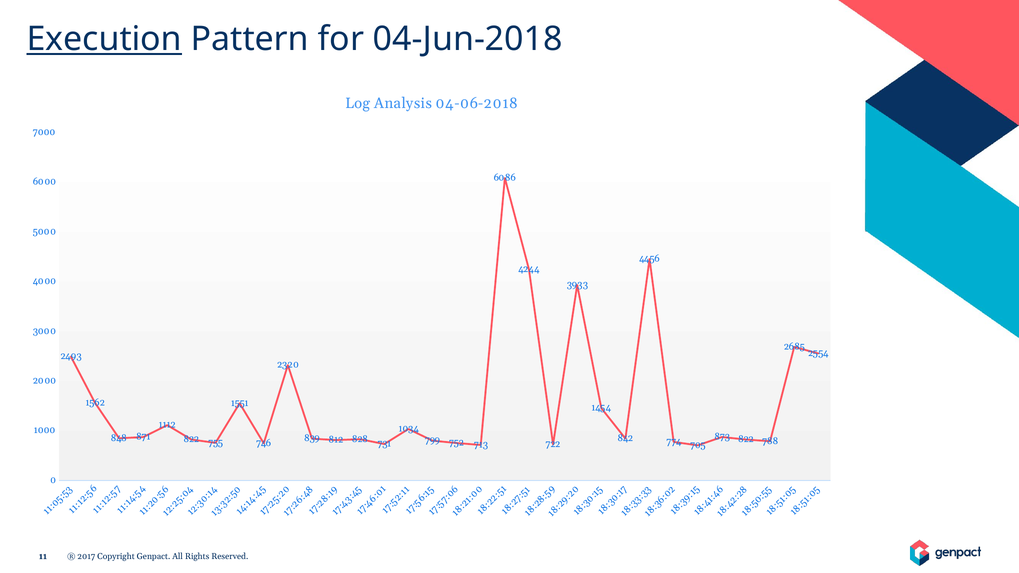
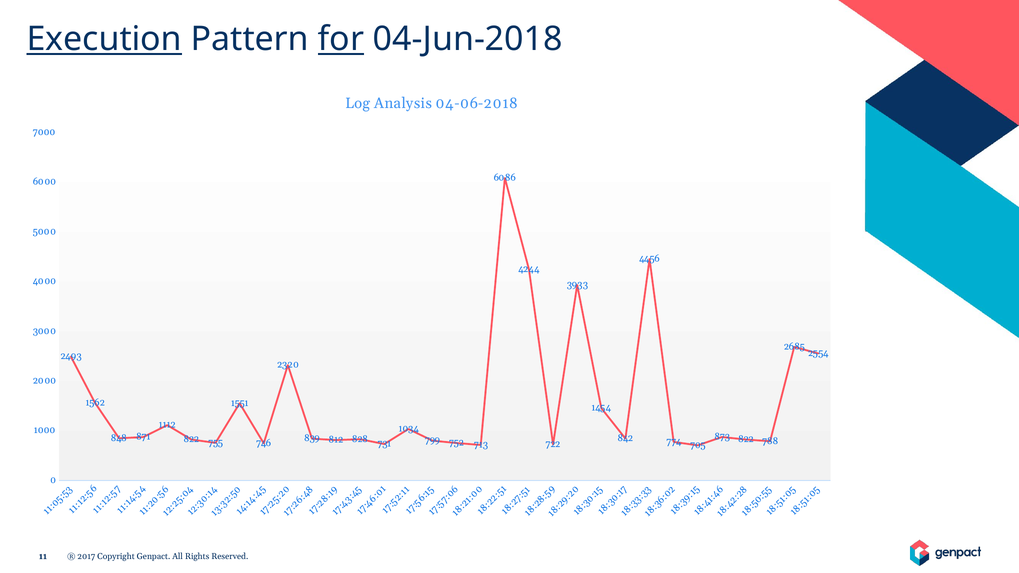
for underline: none -> present (341, 39)
